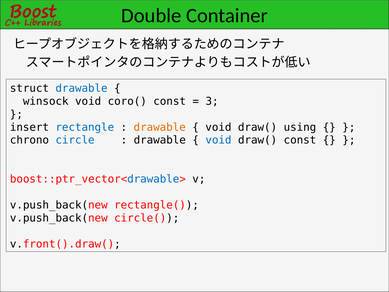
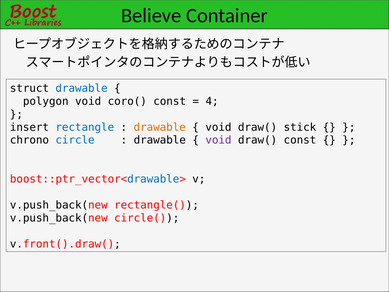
Double: Double -> Believe (151, 16)
winsock: winsock -> polygon (46, 101)
3: 3 -> 4 (212, 101)
using: using -> stick (300, 127)
void colour: blue -> purple (218, 140)
